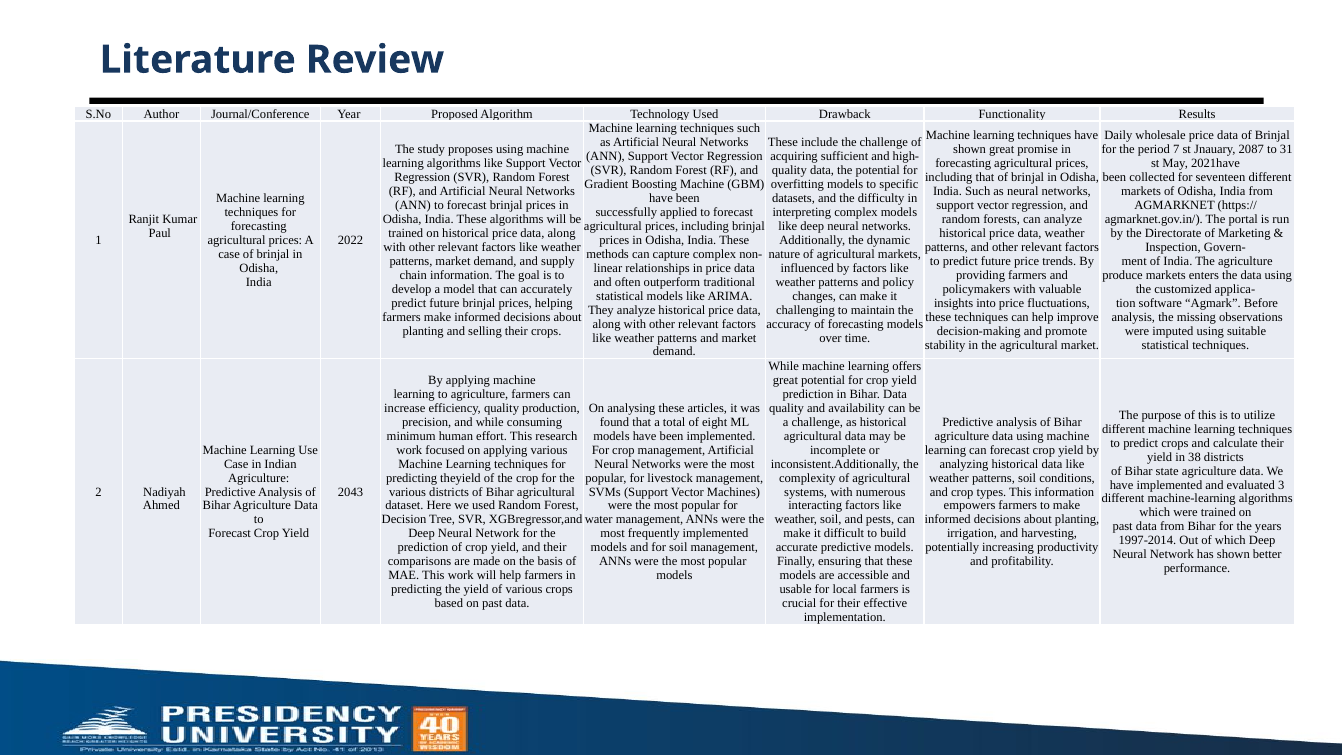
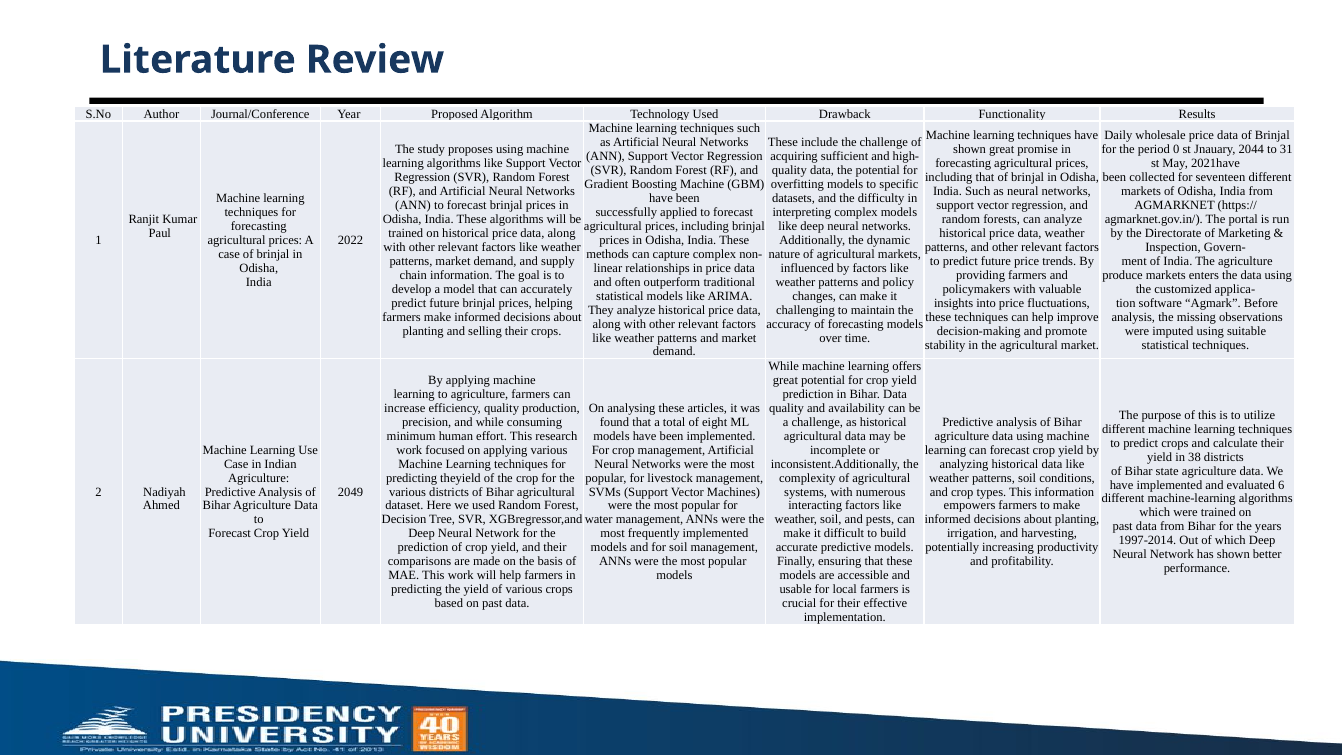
7: 7 -> 0 (1176, 150)
2087: 2087 -> 2044 (1251, 150)
3: 3 -> 6 (1281, 485)
2043: 2043 -> 2049 (351, 492)
